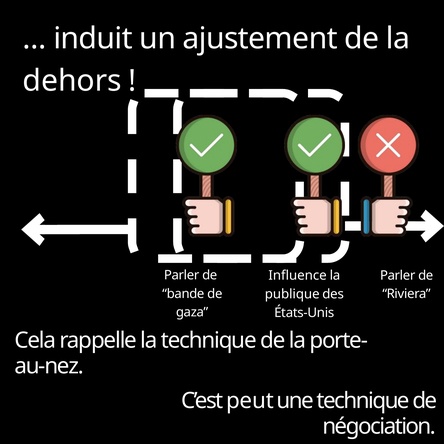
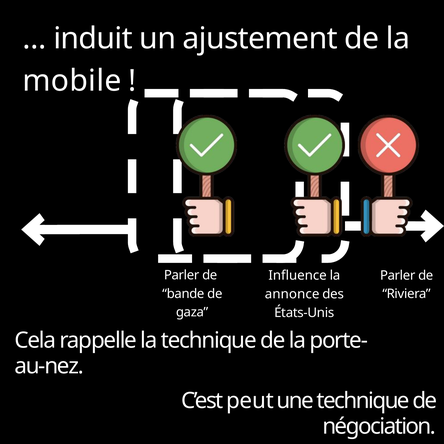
dehors: dehors -> mobile (72, 81)
publique: publique -> annonce (292, 294)
